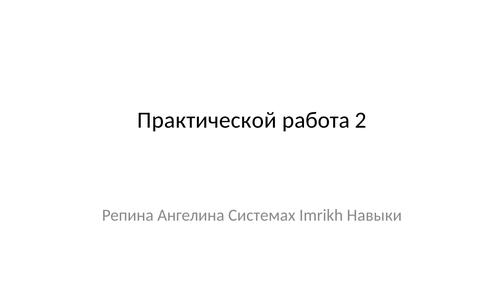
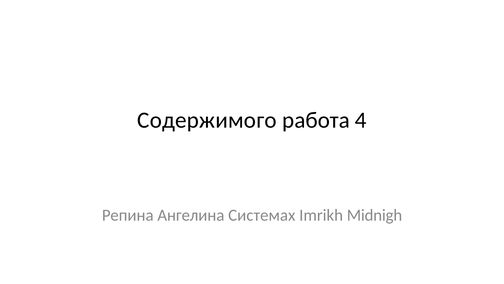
Практической: Практической -> Содержимого (207, 120)
2: 2 -> 4 (361, 120)
Навыки: Навыки -> Midnigh (374, 215)
